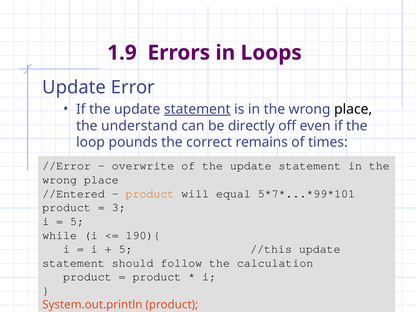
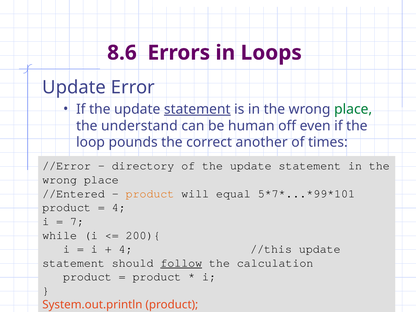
1.9: 1.9 -> 8.6 (122, 53)
place colour: black -> green (353, 109)
directly: directly -> human (251, 126)
remains: remains -> another (262, 142)
overwrite: overwrite -> directory (143, 166)
3: 3 -> 4 (119, 207)
5: 5 -> 7 (77, 221)
190){: 190){ -> 200){ (143, 235)
5: 5 -> 4 (126, 249)
follow underline: none -> present (181, 263)
